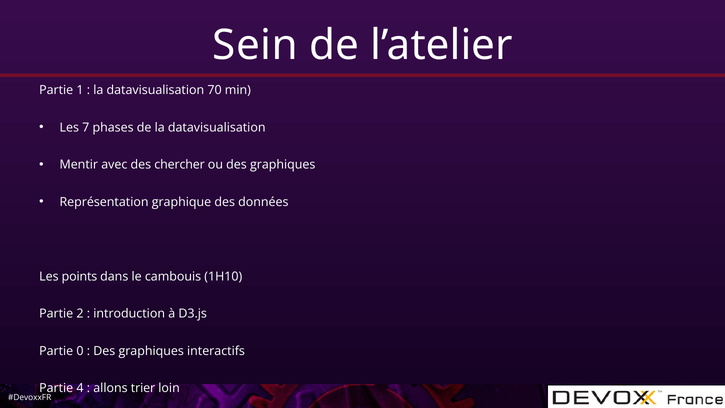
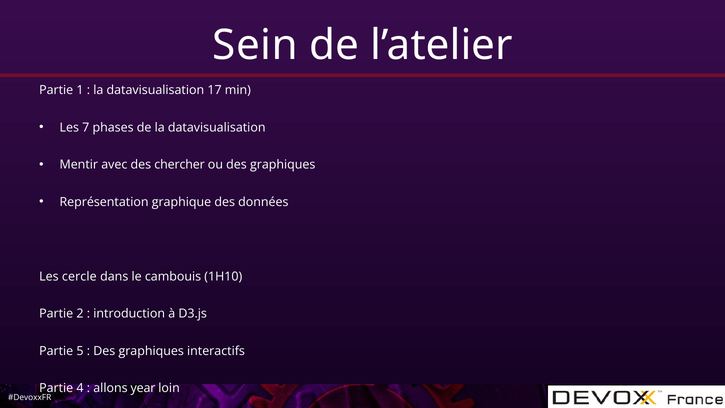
70: 70 -> 17 (215, 90)
points: points -> cercle (79, 276)
0: 0 -> 5 (80, 351)
trier: trier -> year (143, 388)
